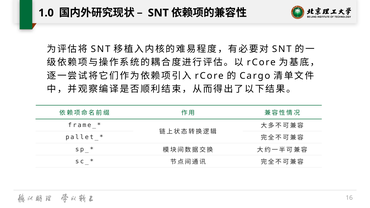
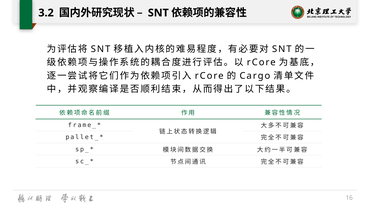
1.0: 1.0 -> 3.2 (46, 13)
